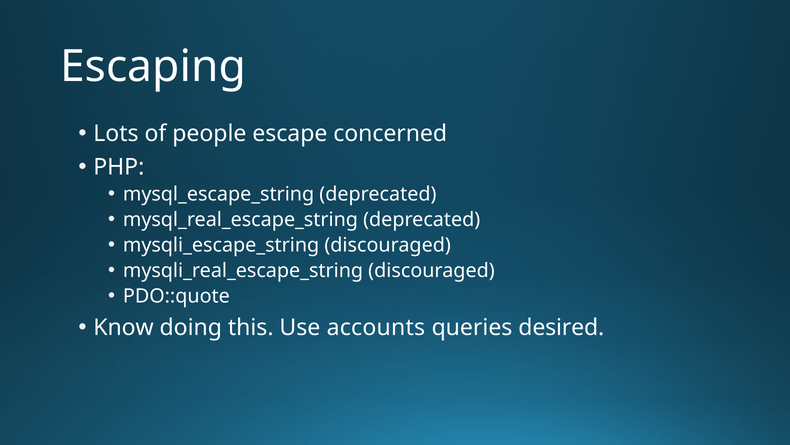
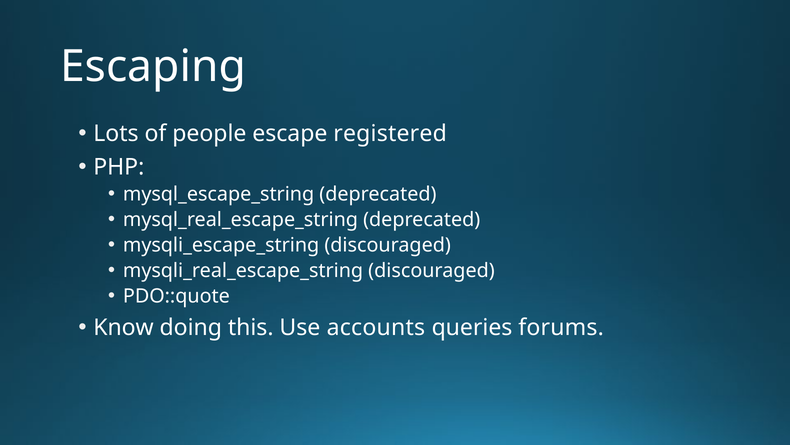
concerned: concerned -> registered (390, 134)
desired: desired -> forums (561, 327)
